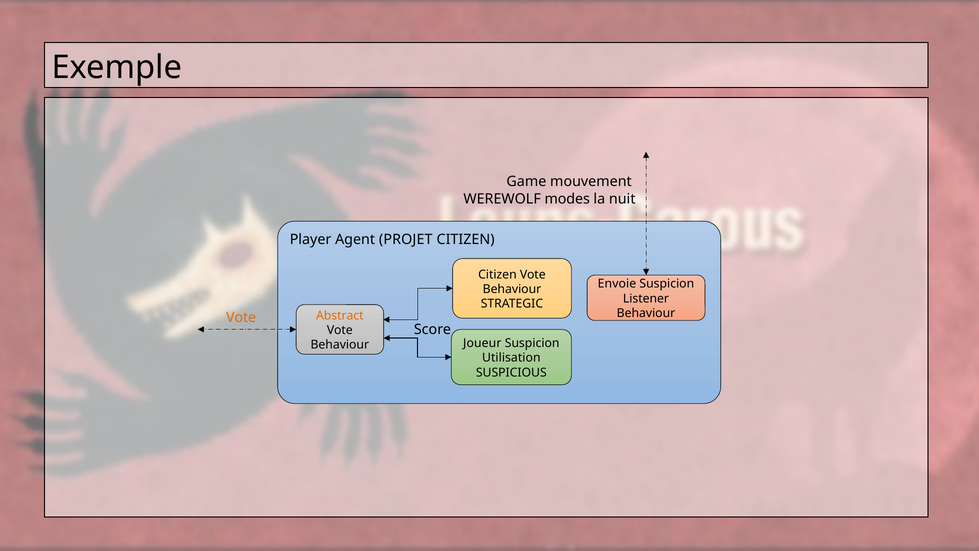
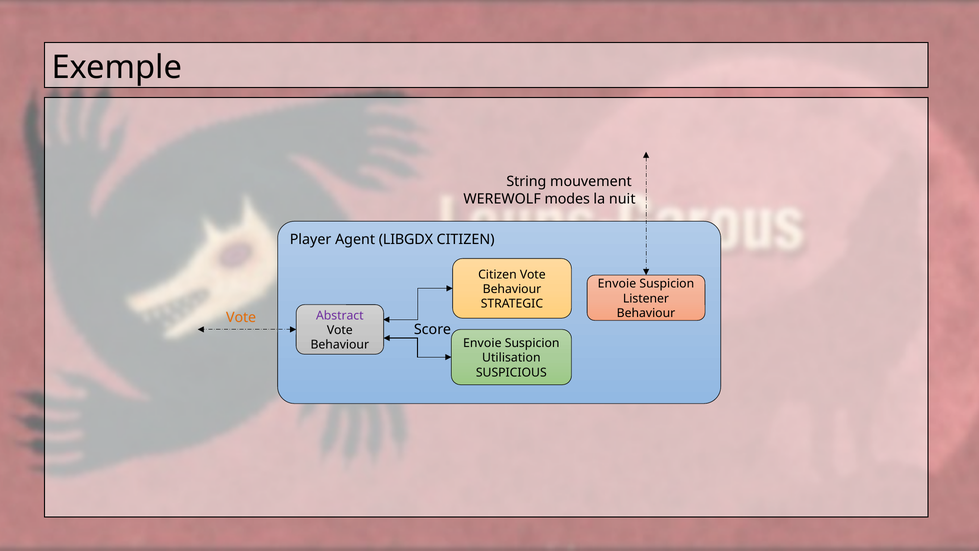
Game: Game -> String (526, 182)
PROJET: PROJET -> LIBGDX (406, 239)
Abstract colour: orange -> purple (340, 315)
Joueur: Joueur -> Envoie (482, 343)
